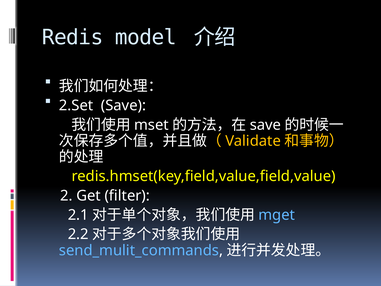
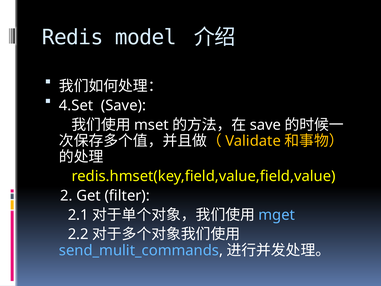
2.Set: 2.Set -> 4.Set (76, 105)
